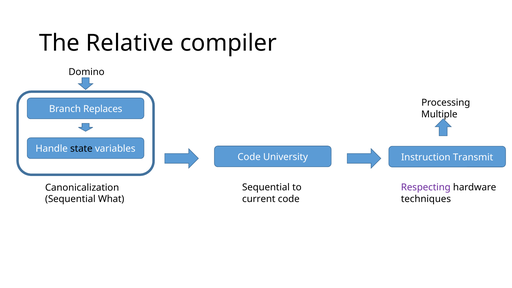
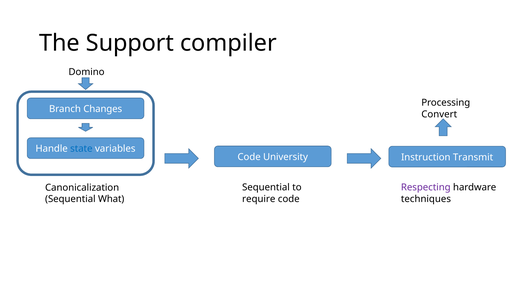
Relative: Relative -> Support (130, 43)
Replaces: Replaces -> Changes (103, 109)
Multiple: Multiple -> Convert (439, 114)
state colour: black -> blue (81, 149)
current: current -> require (259, 199)
